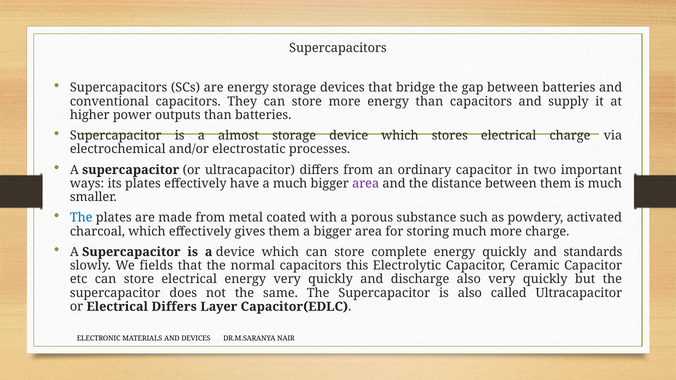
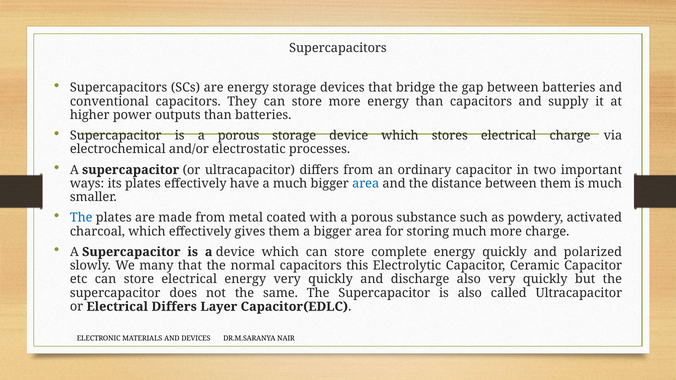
is a almost: almost -> porous (239, 136)
area colour: purple -> blue (366, 184)
standards: standards -> polarized (593, 252)
fields: fields -> many (156, 266)
